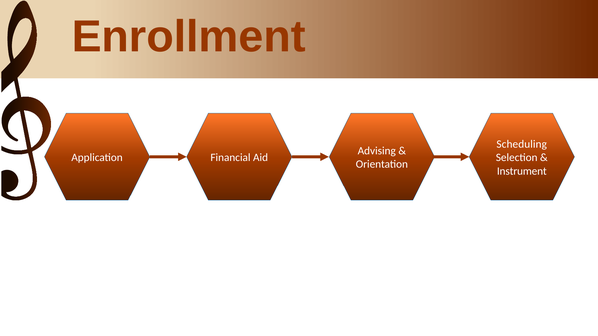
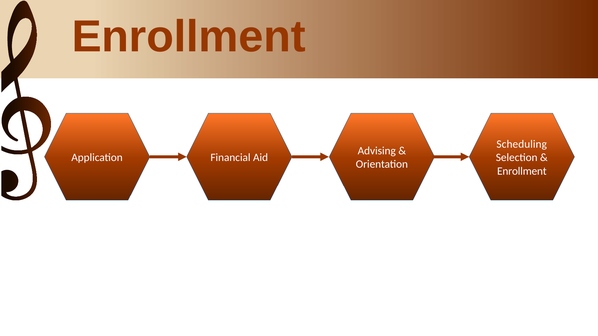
Instrument: Instrument -> Enrollment (522, 171)
